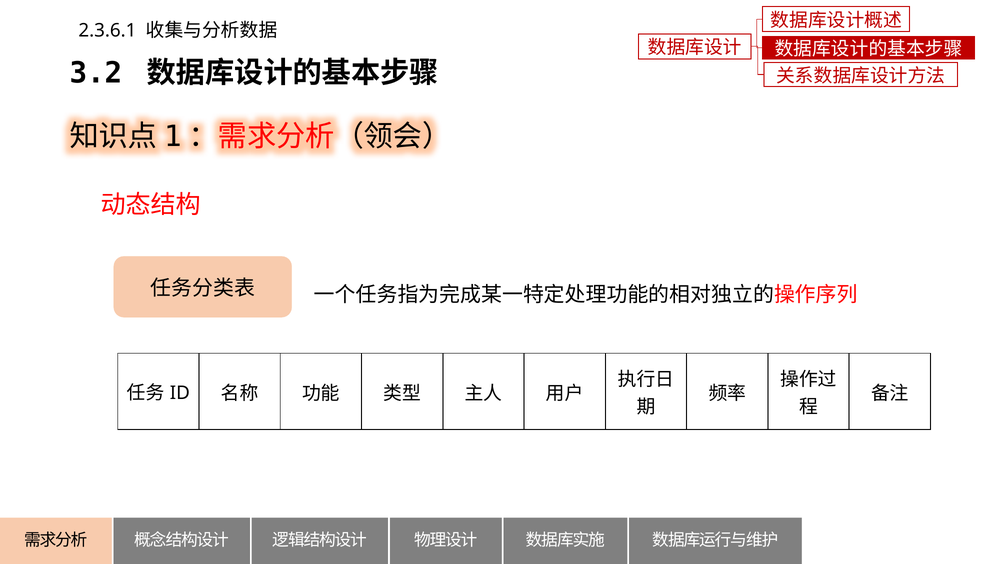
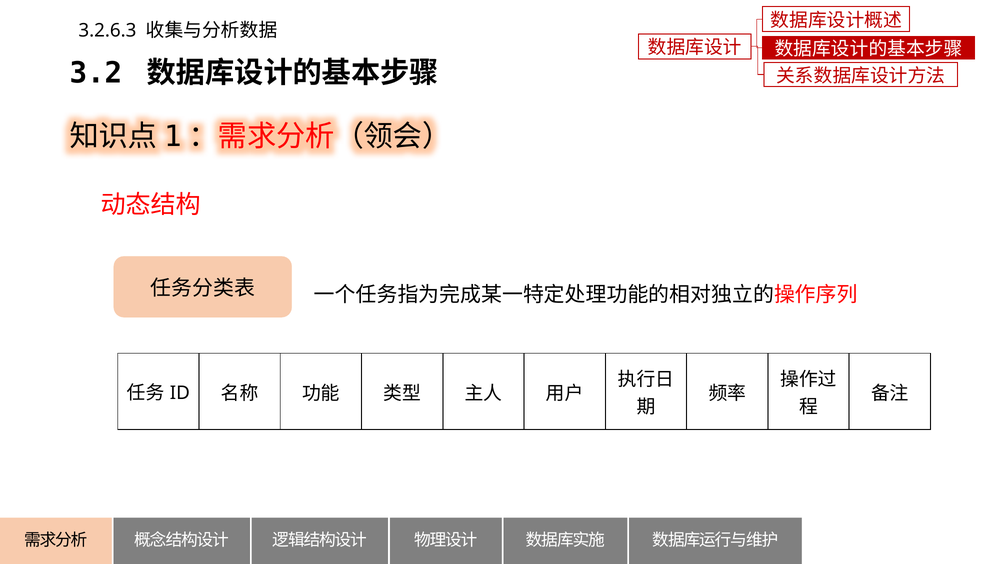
2.3.6.1: 2.3.6.1 -> 3.2.6.3 (107, 31)
